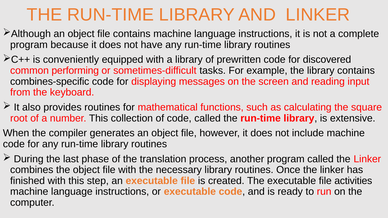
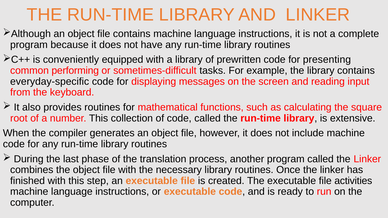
discovered: discovered -> presenting (327, 60)
combines-specific: combines-specific -> everyday-specific (50, 82)
